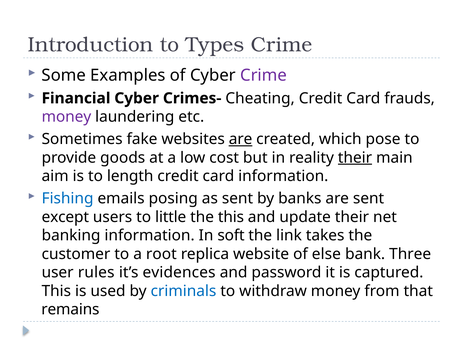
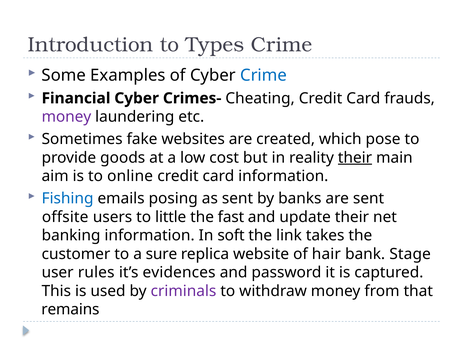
Crime colour: purple -> blue (264, 75)
are underline: present -> none (241, 139)
length: length -> online (130, 176)
except: except -> offsite (65, 217)
the this: this -> fast (231, 217)
root: root -> sure (161, 254)
else: else -> hair (326, 254)
Three: Three -> Stage (410, 254)
criminals colour: blue -> purple (183, 291)
